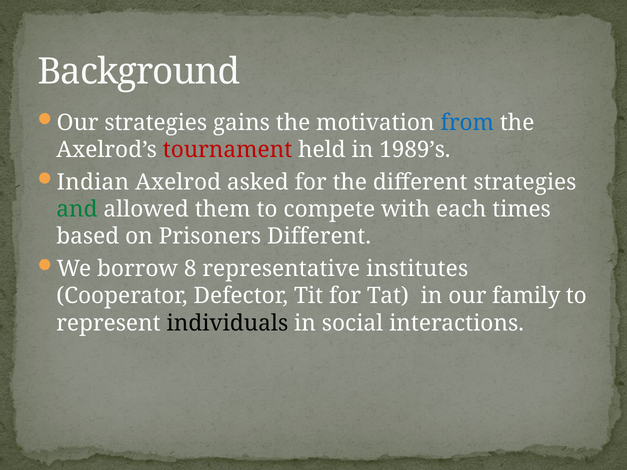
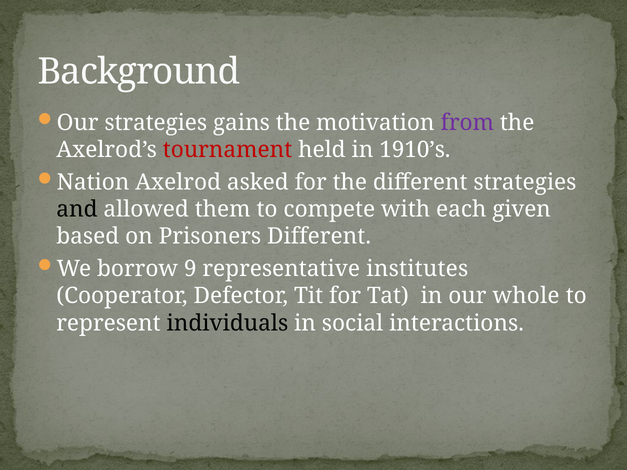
from colour: blue -> purple (467, 123)
1989’s: 1989’s -> 1910’s (415, 150)
Indian: Indian -> Nation (93, 182)
and colour: green -> black (77, 209)
times: times -> given (522, 209)
8: 8 -> 9 (190, 269)
family: family -> whole (526, 296)
